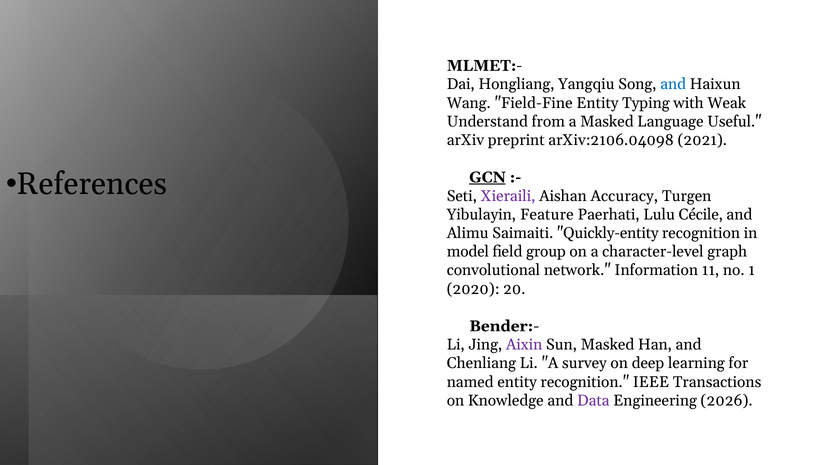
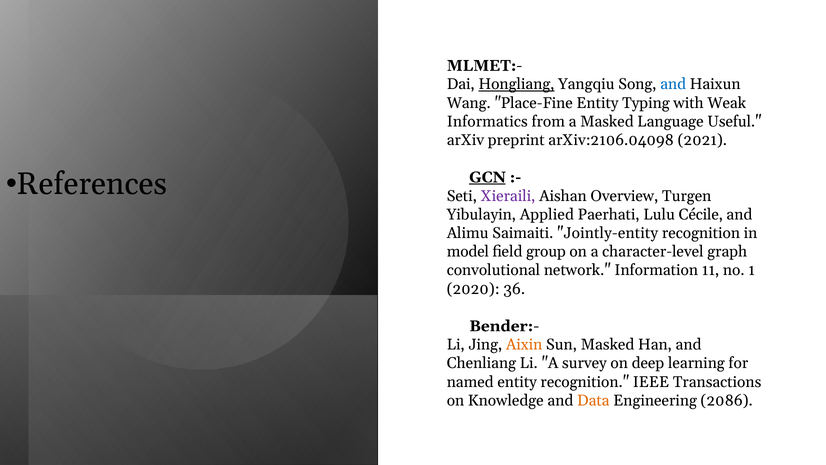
Hongliang underline: none -> present (516, 84)
Field-Fine: Field-Fine -> Place-Fine (534, 103)
Understand: Understand -> Informatics (487, 121)
Accuracy: Accuracy -> Overview (624, 196)
Feature: Feature -> Applied (547, 214)
Quickly-entity: Quickly-entity -> Jointly-entity (608, 233)
20: 20 -> 36 (514, 289)
Aixin colour: purple -> orange (524, 344)
Data colour: purple -> orange (593, 400)
2026: 2026 -> 2086 (727, 400)
